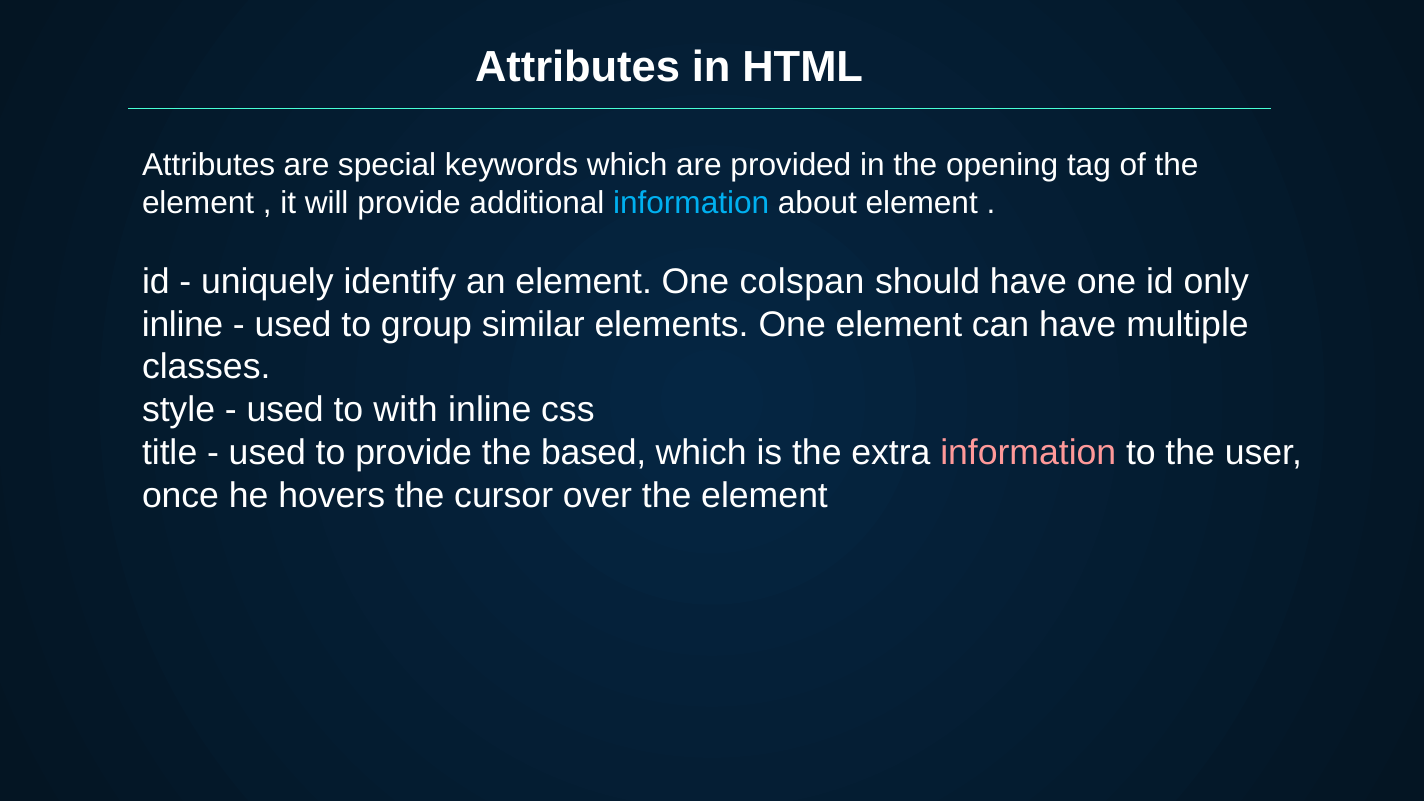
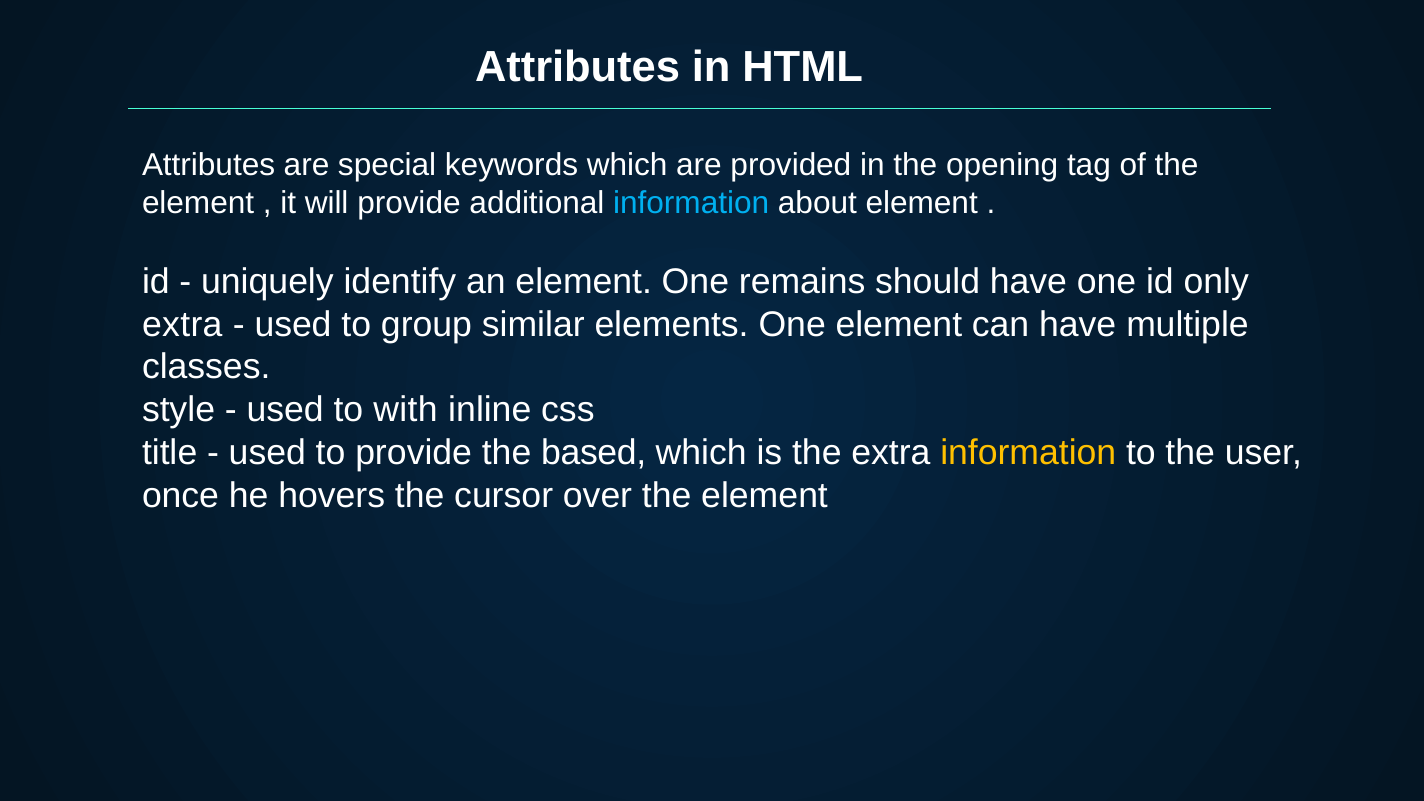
colspan: colspan -> remains (802, 282)
inline: inline -> extra (182, 324)
information colour: pink -> yellow (1028, 453)
